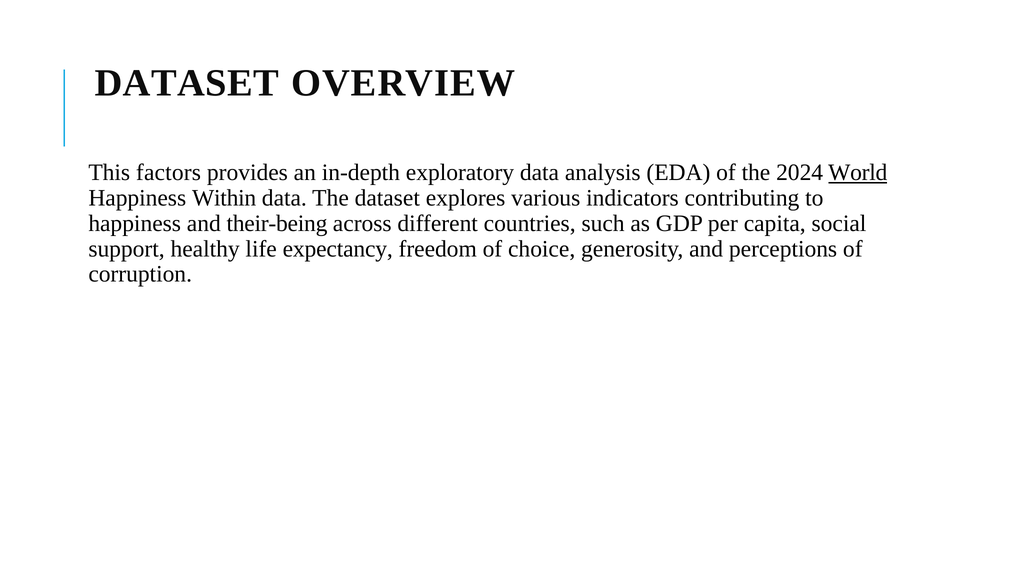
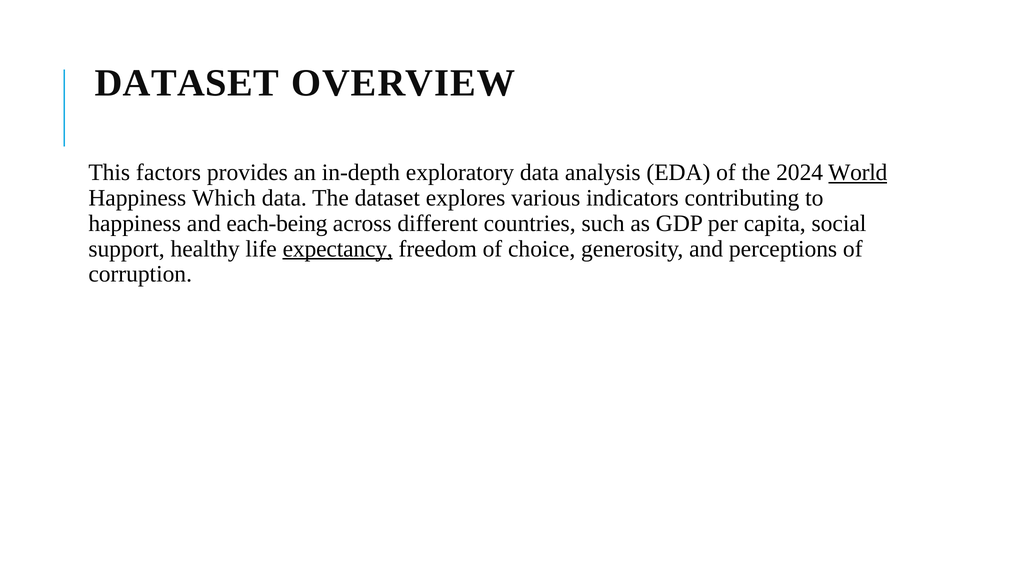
Within: Within -> Which (224, 198)
their-being: their-being -> each-being (277, 223)
expectancy underline: none -> present (338, 249)
